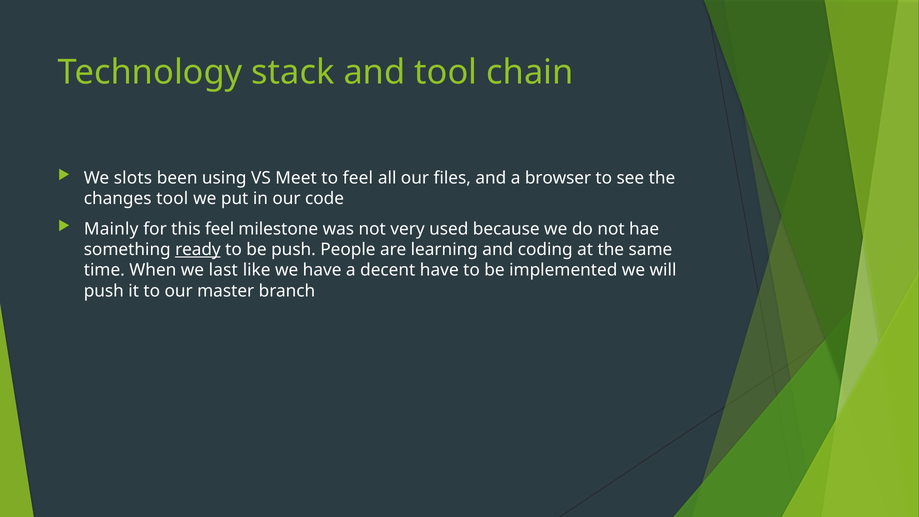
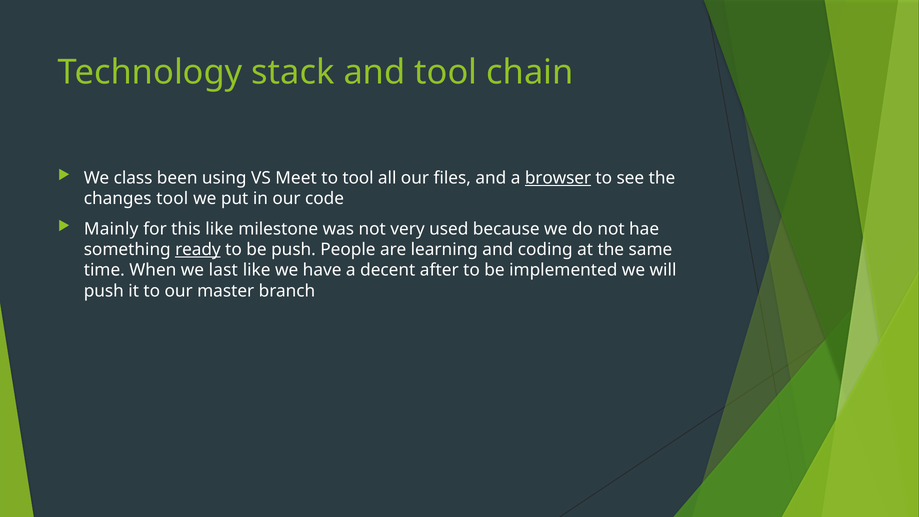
slots: slots -> class (133, 178)
to feel: feel -> tool (358, 178)
browser underline: none -> present (558, 178)
this feel: feel -> like (219, 229)
decent have: have -> after (439, 270)
